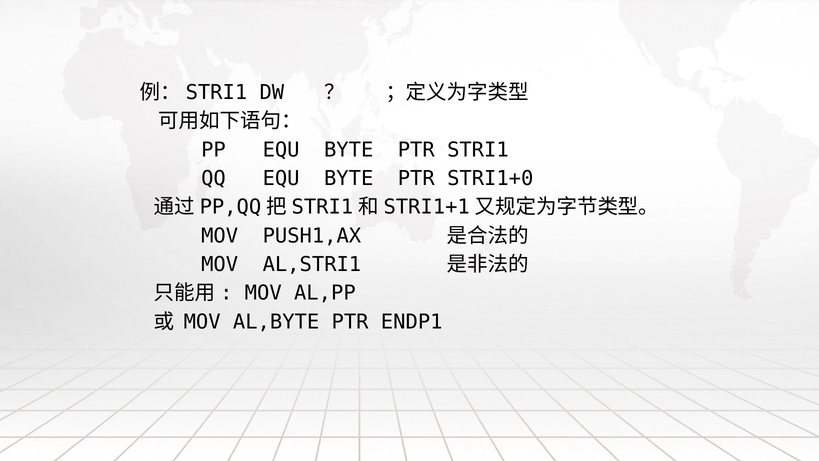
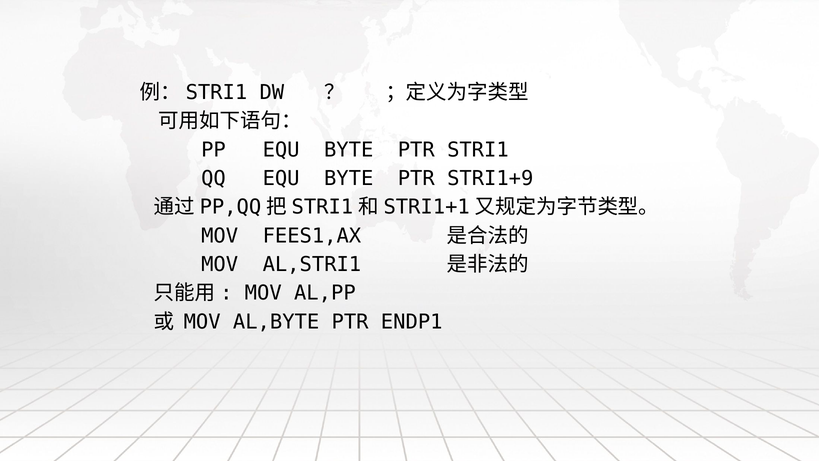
STRI1+0: STRI1+0 -> STRI1+9 (490, 178)
PUSH1,AX: PUSH1,AX -> FEES1,AX (312, 236)
